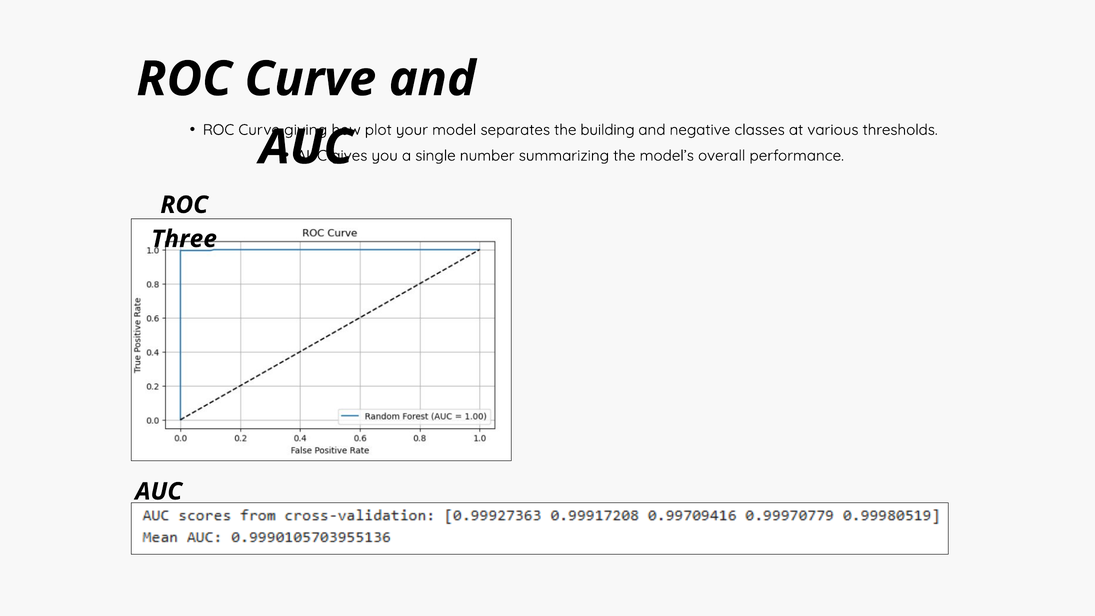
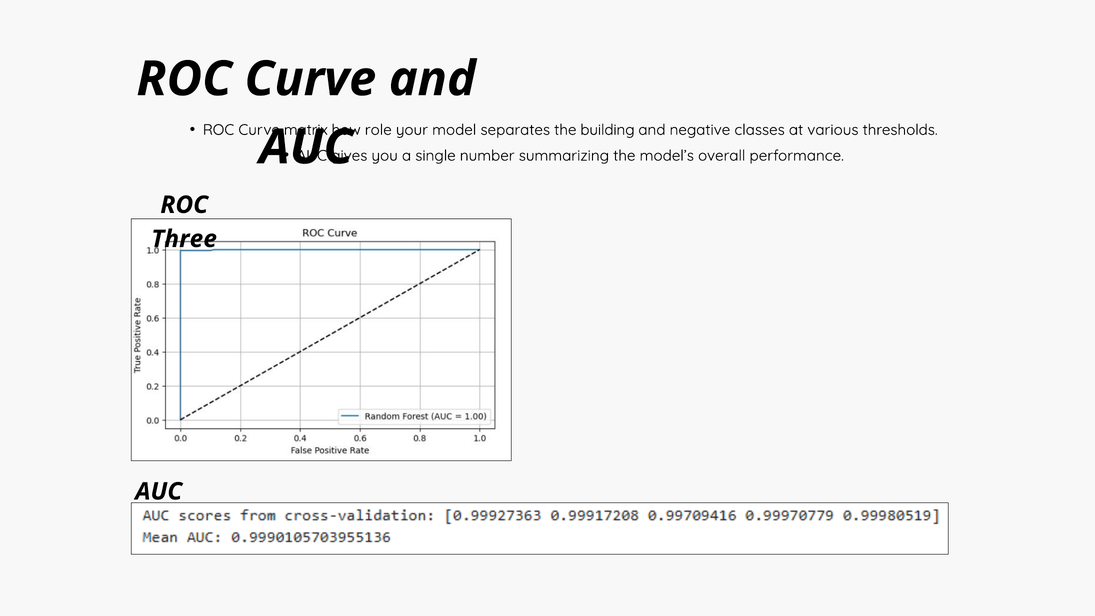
giving: giving -> matrix (306, 130)
plot: plot -> role (378, 130)
